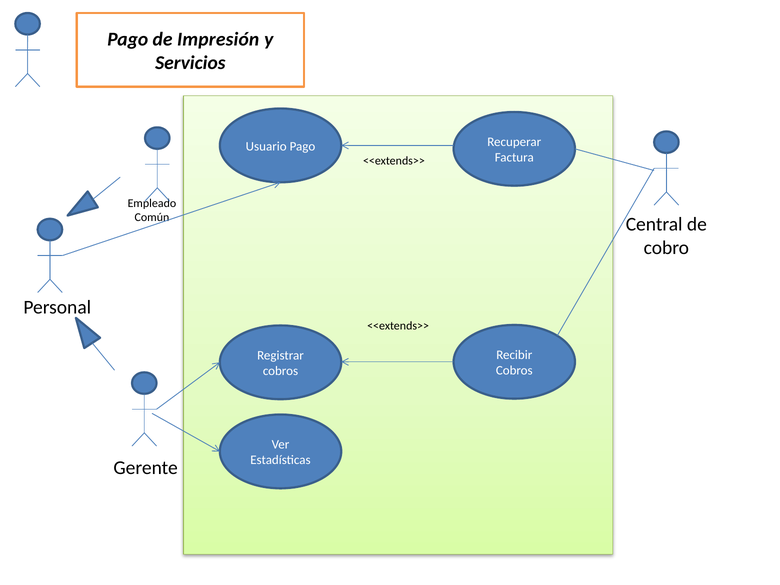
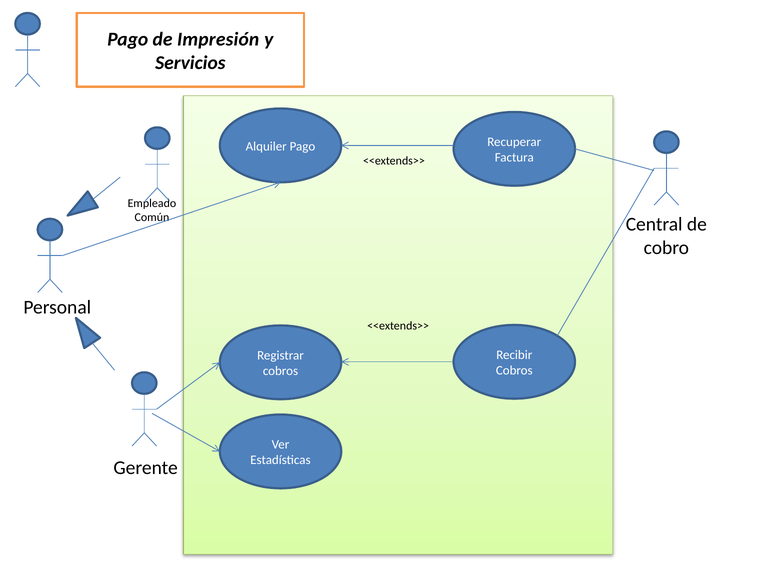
Usuario: Usuario -> Alquiler (266, 146)
